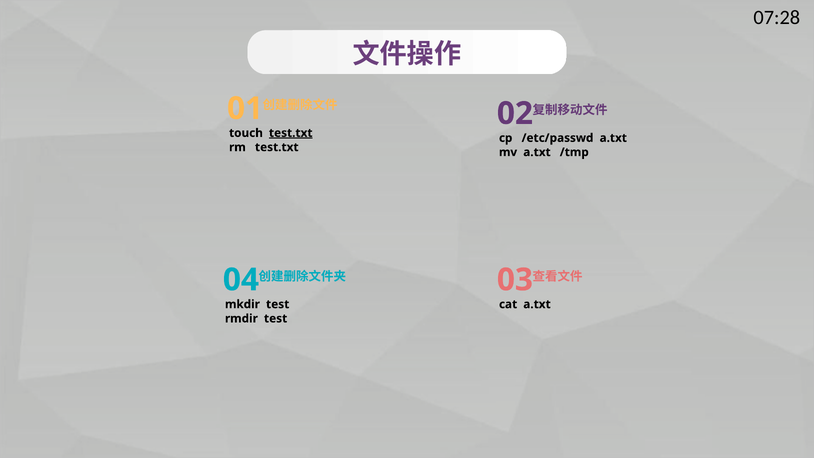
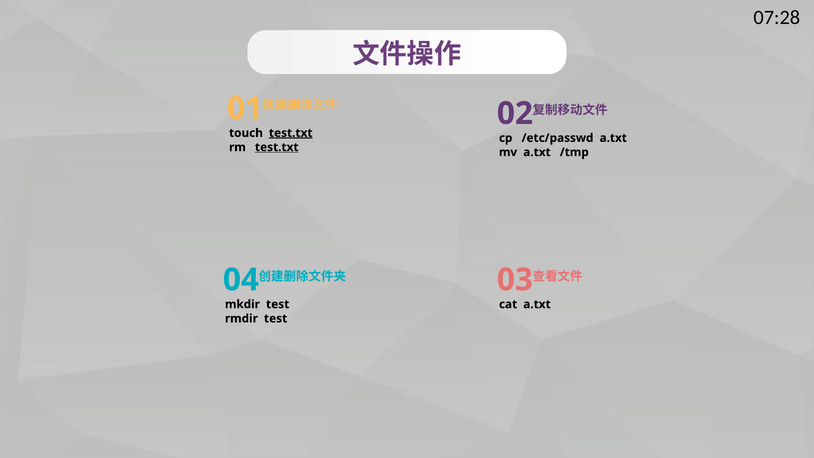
test.txt underline: none -> present (277, 147)
